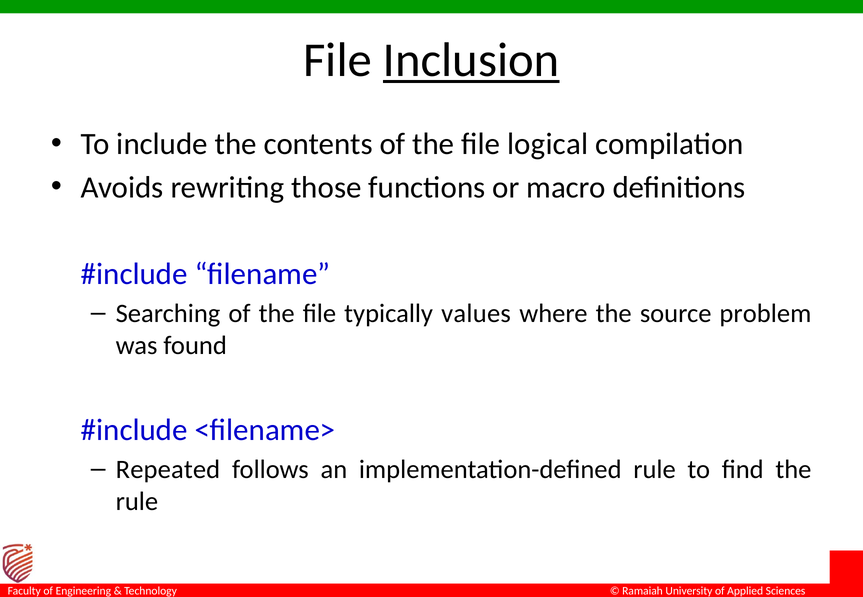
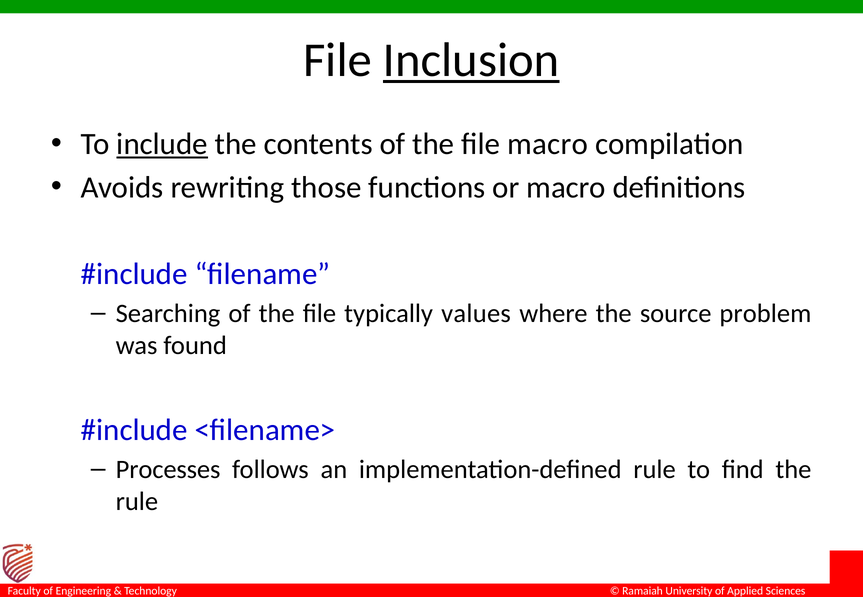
include underline: none -> present (162, 144)
file logical: logical -> macro (548, 144)
Repeated: Repeated -> Processes (168, 470)
